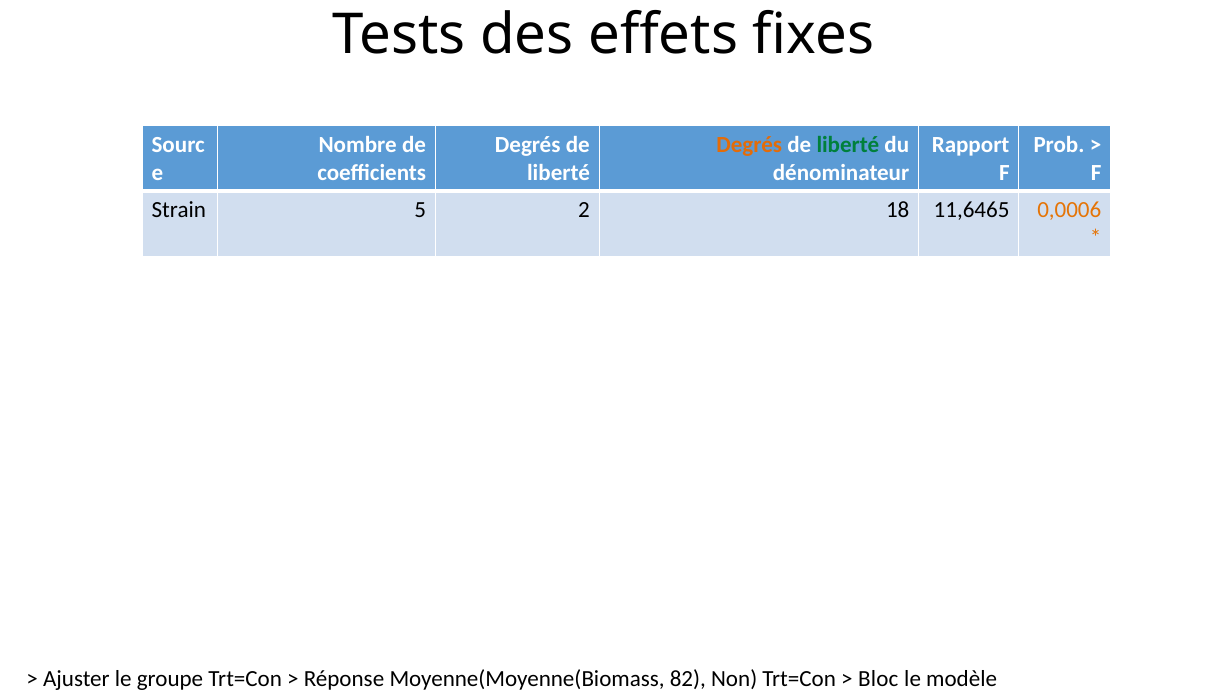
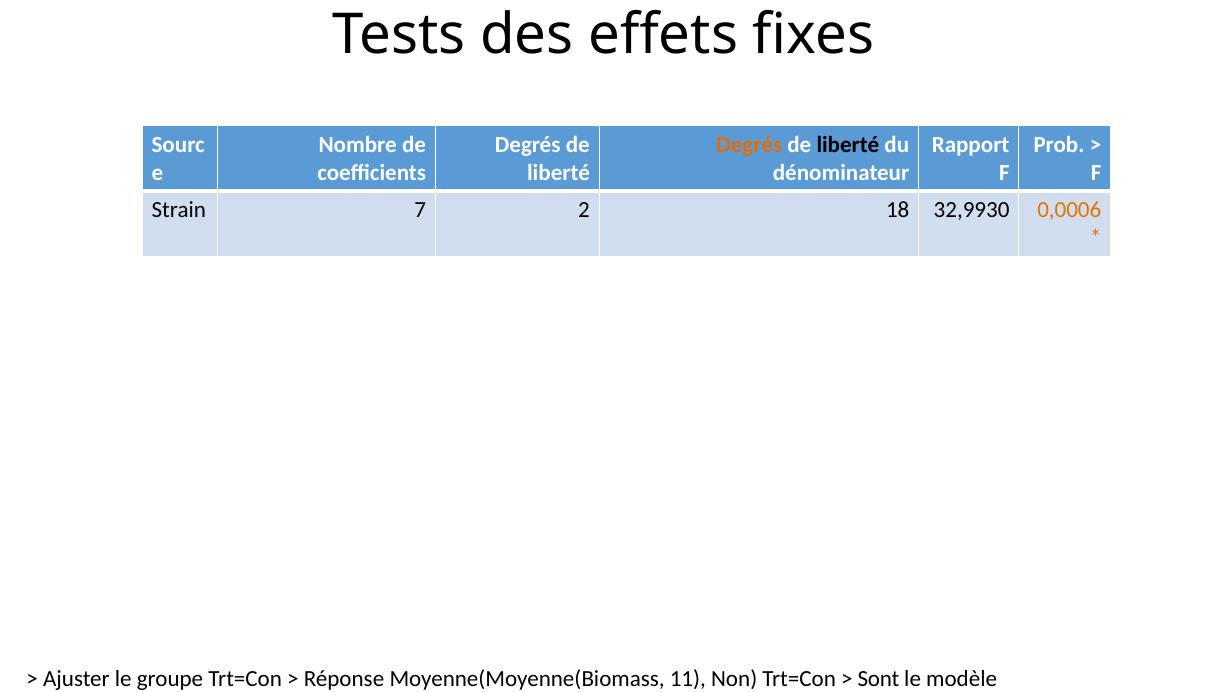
liberté colour: green -> black (848, 145)
5: 5 -> 7 (420, 210)
11,6465: 11,6465 -> 32,9930 (972, 210)
82: 82 -> 11 (688, 679)
Bloc: Bloc -> Sont (878, 679)
